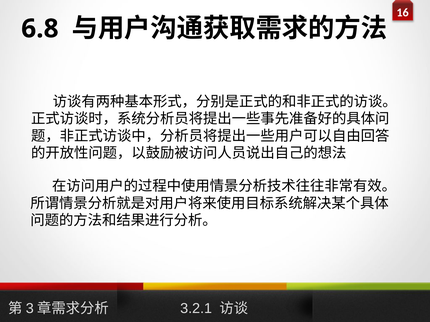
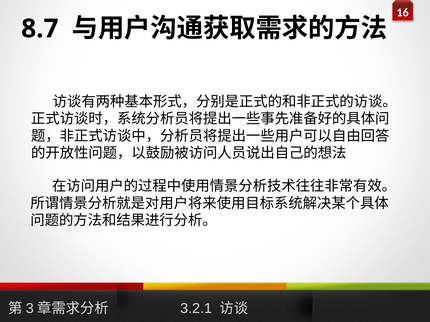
6.8: 6.8 -> 8.7 (40, 29)
